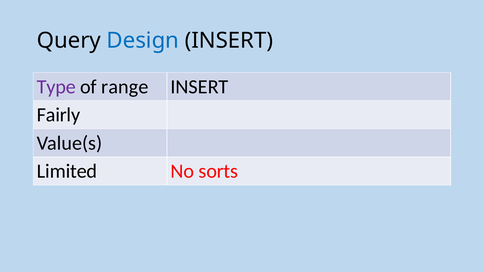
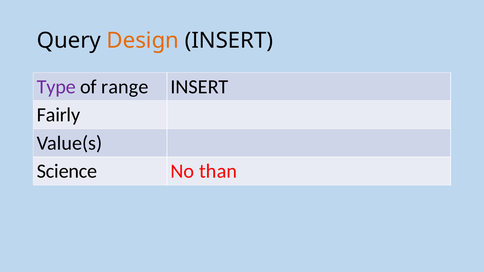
Design colour: blue -> orange (143, 41)
Limited: Limited -> Science (67, 171)
sorts: sorts -> than (218, 171)
